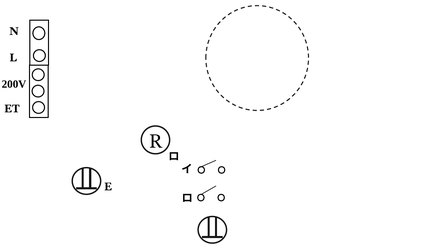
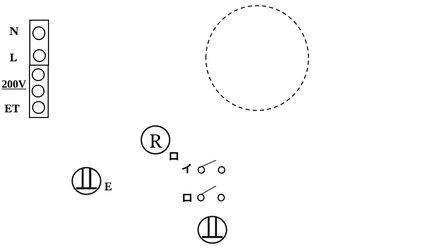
200V underline: none -> present (14, 84)
